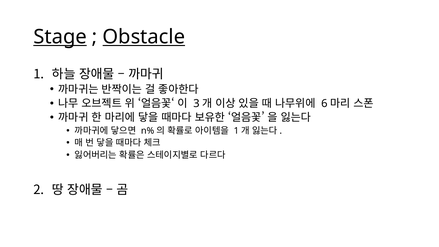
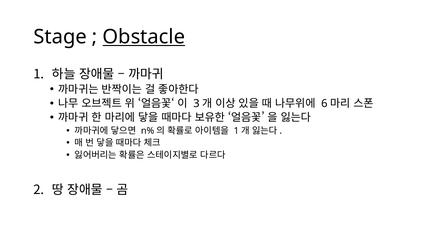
Stage underline: present -> none (60, 37)
